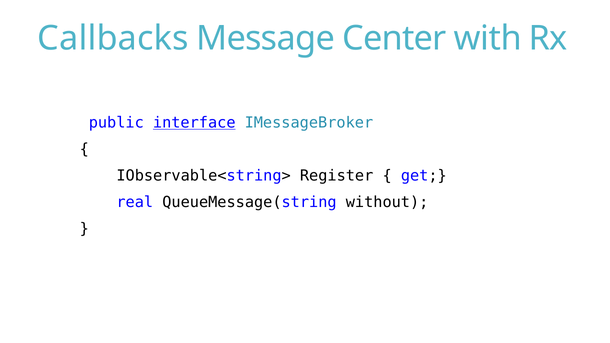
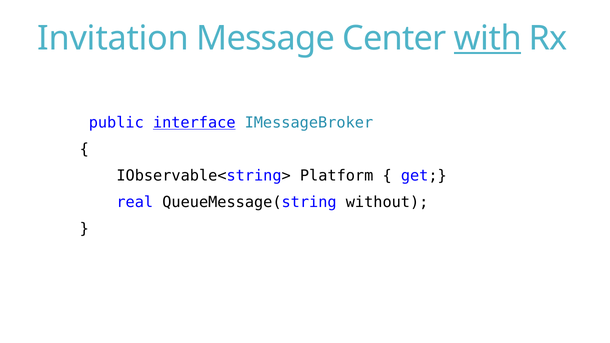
Callbacks: Callbacks -> Invitation (113, 38)
with underline: none -> present (488, 38)
Register: Register -> Platform (337, 176)
